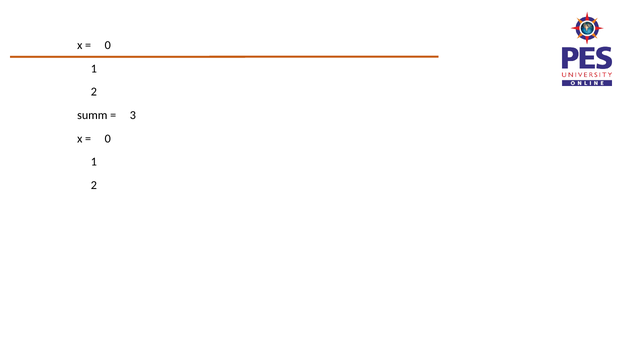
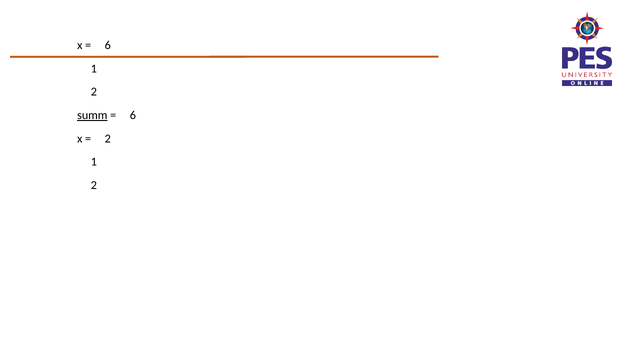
0: 0 -> 6 (108, 45)
summ underline: none -> present (92, 115)
3: 3 -> 6 (133, 115)
0: 0 -> 2 (108, 139)
